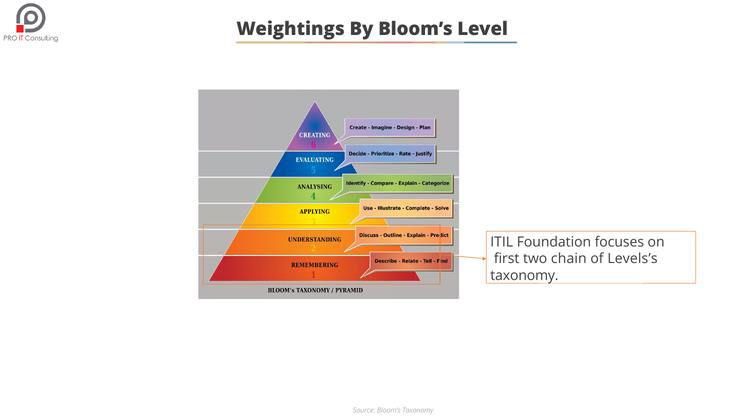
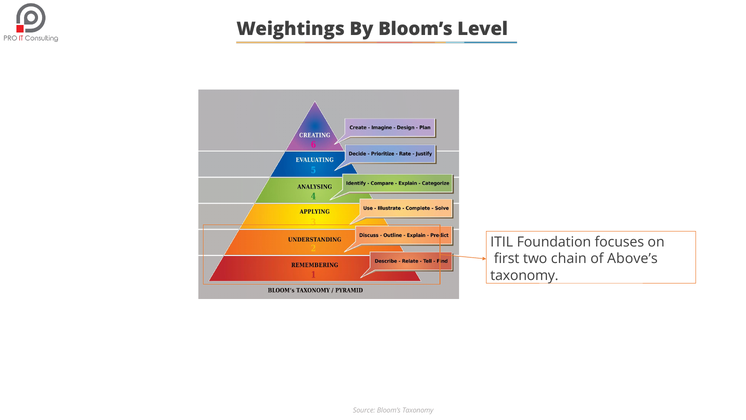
Levels’s: Levels’s -> Above’s (632, 259)
